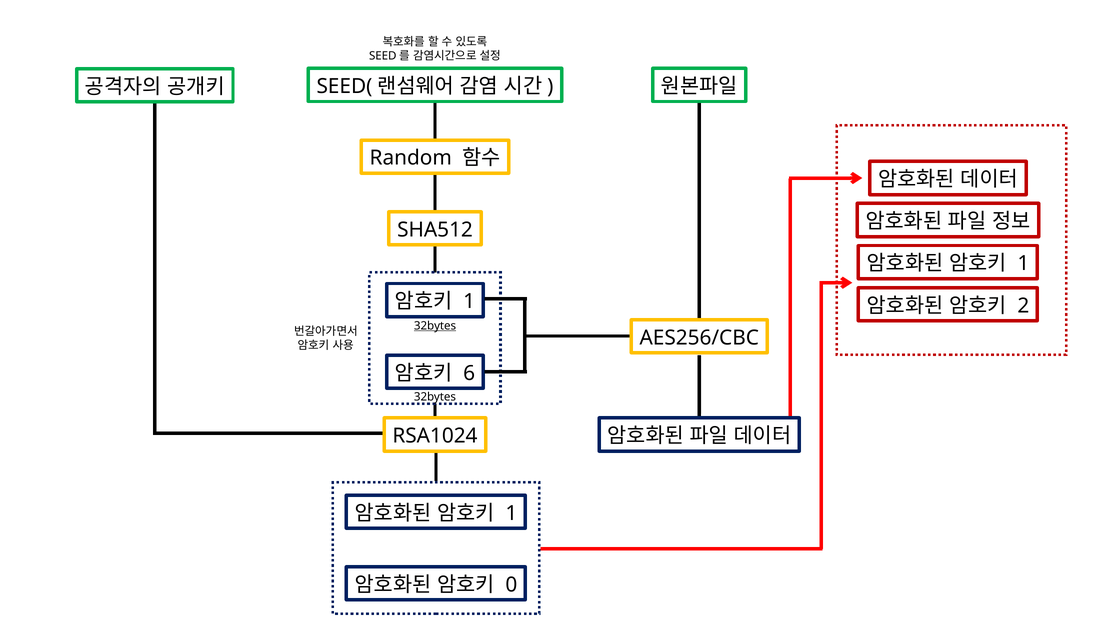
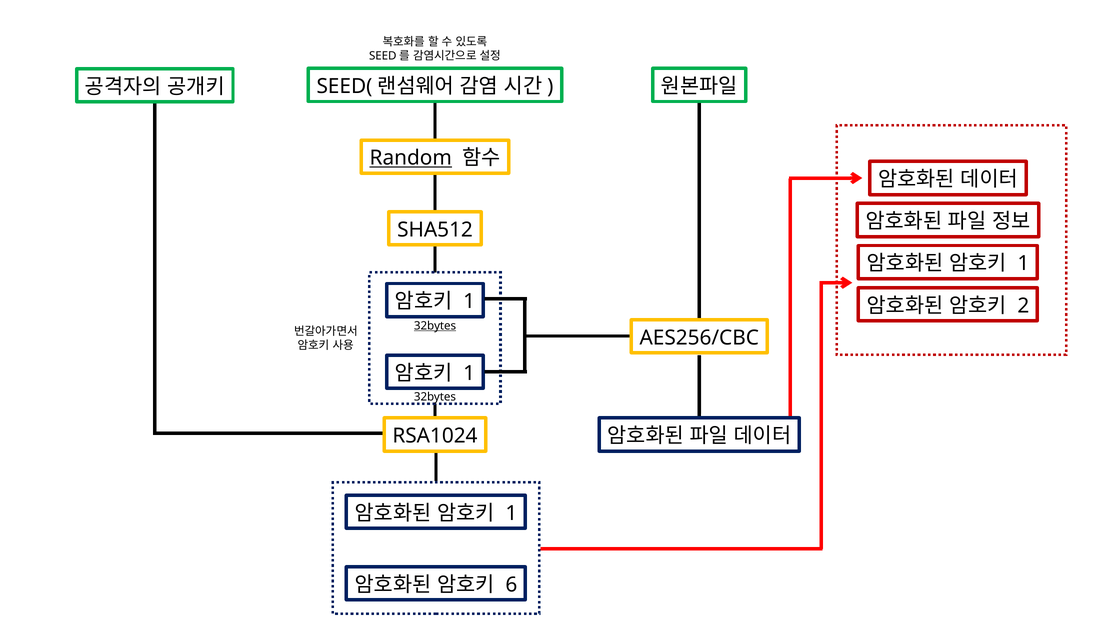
Random underline: none -> present (411, 158)
6: 6 -> 1 (469, 373)
0: 0 -> 6 (511, 584)
